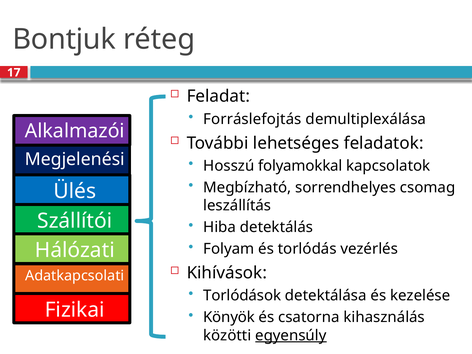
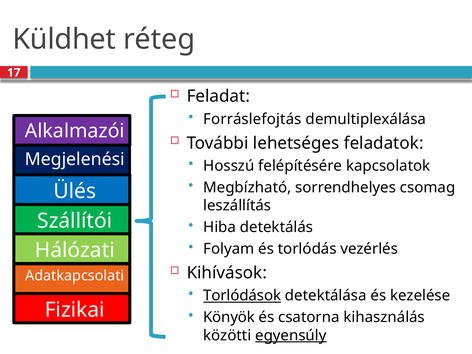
Bontjuk: Bontjuk -> Küldhet (64, 39)
folyamokkal: folyamokkal -> felépítésére (300, 166)
Torlódások underline: none -> present (242, 296)
